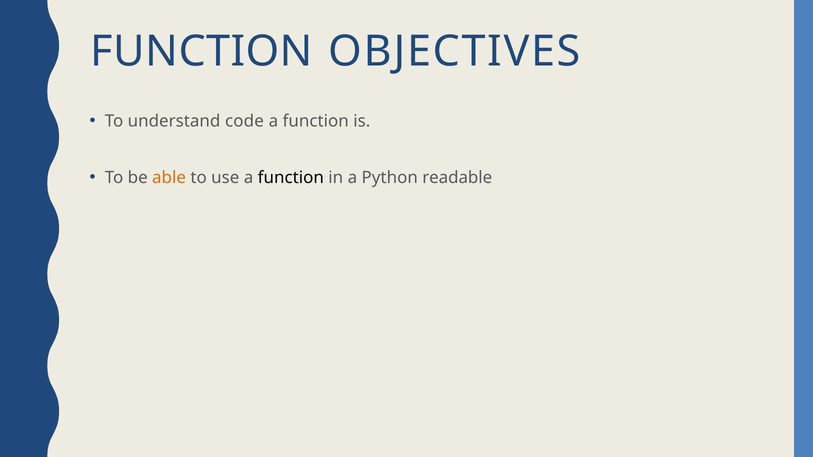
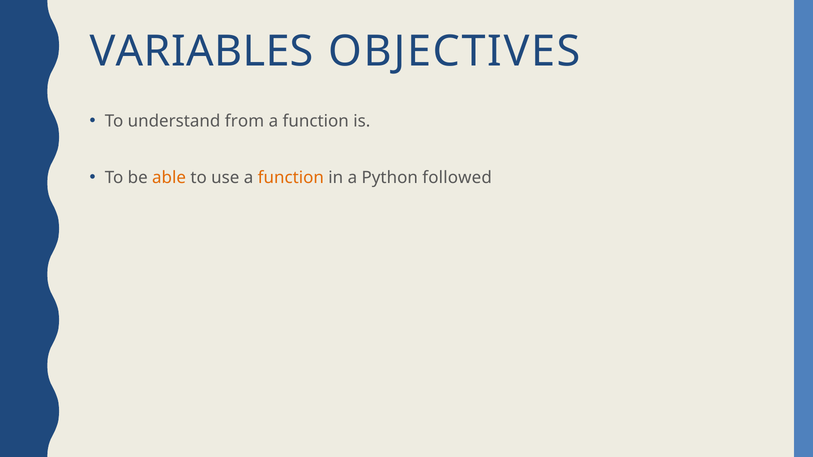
FUNCTION: FUNCTION -> VARIABLES (202, 52)
code: code -> from (244, 121)
function colour: black -> orange (291, 178)
readable: readable -> followed (457, 178)
